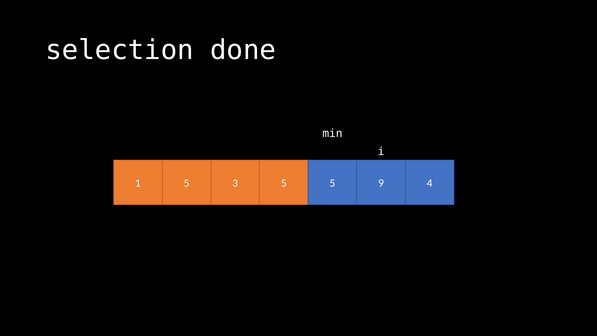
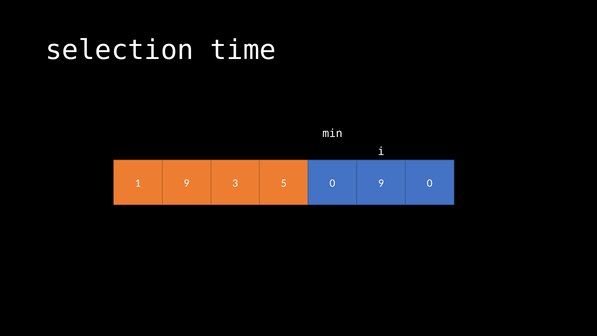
done: done -> time (243, 50)
1 5: 5 -> 9 (187, 183)
5 5: 5 -> 0 (332, 183)
9 4: 4 -> 0 (430, 183)
